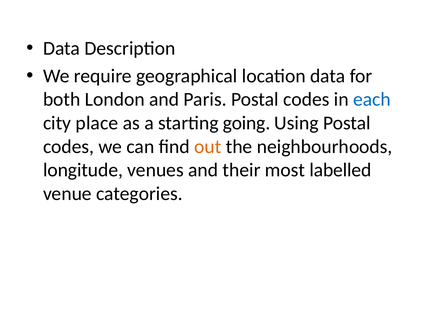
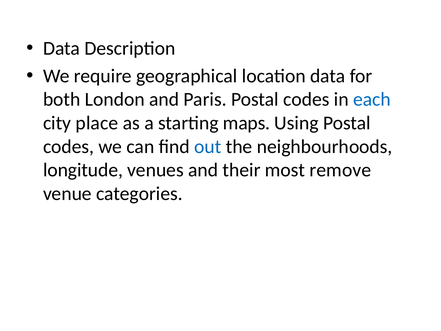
going: going -> maps (247, 123)
out colour: orange -> blue (208, 146)
labelled: labelled -> remove (340, 170)
